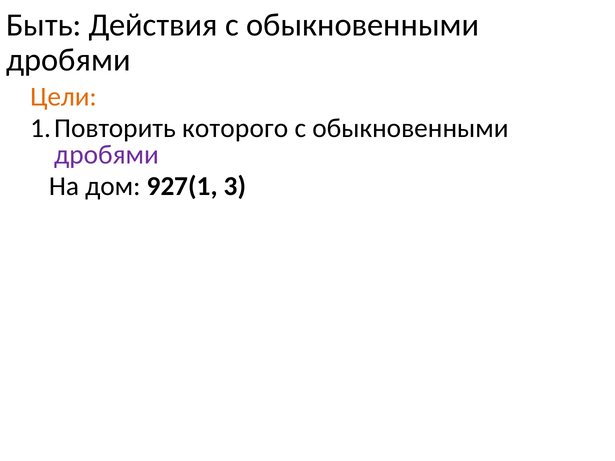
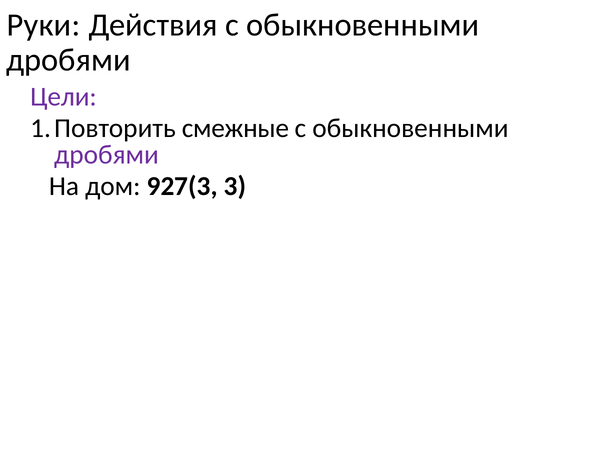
Быть: Быть -> Руки (44, 25)
Цели colour: orange -> purple (63, 97)
которого: которого -> смежные (235, 128)
927(1: 927(1 -> 927(3 (182, 186)
